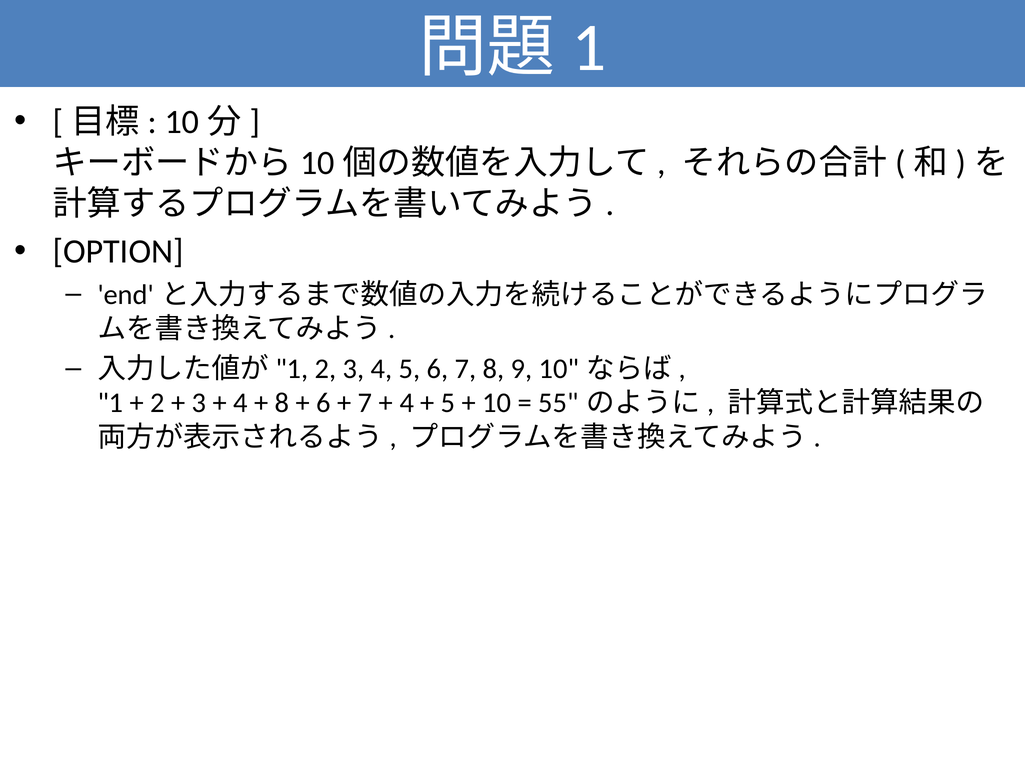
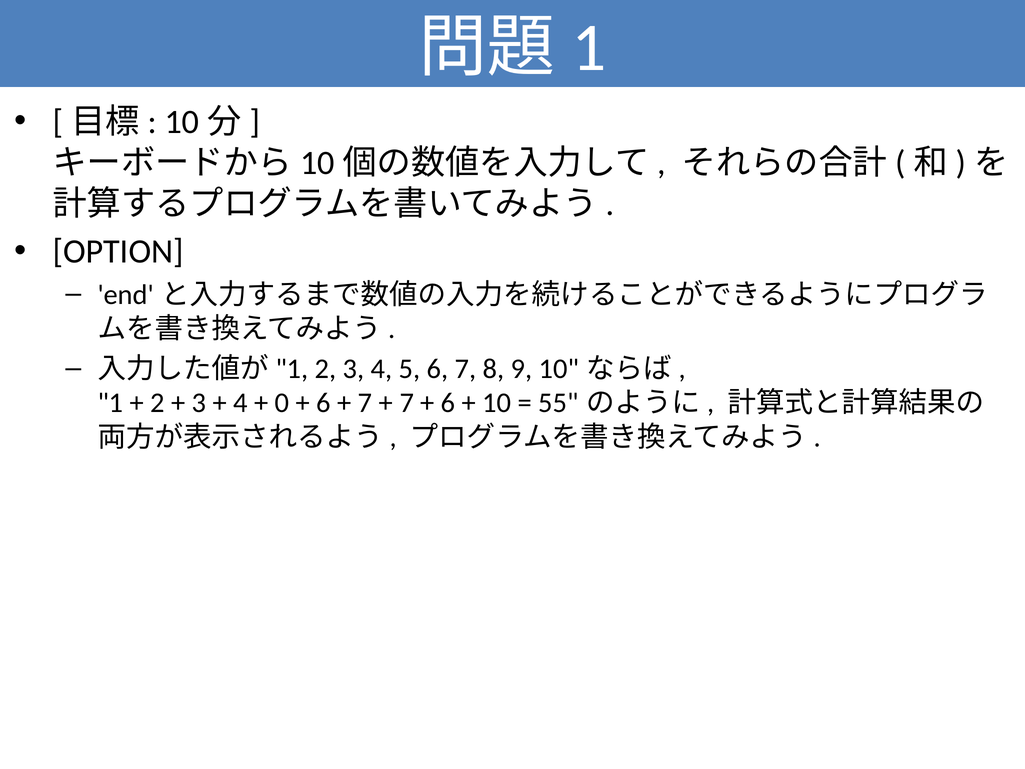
8: 8 -> 0 (282, 403)
4: 4 -> 7 (407, 403)
5: 5 -> 6 (448, 403)
